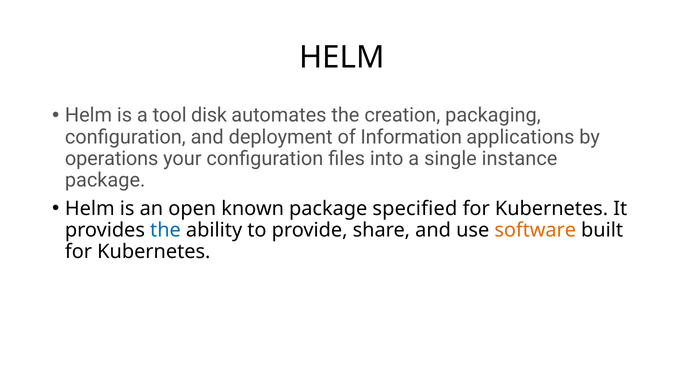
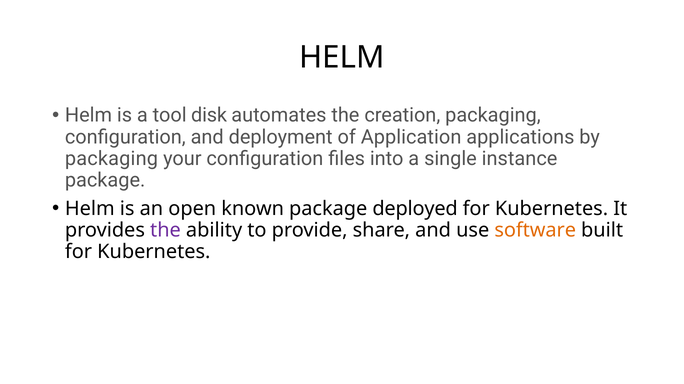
Information: Information -> Application (411, 137)
operations: operations -> packaging (111, 159)
specified: specified -> deployed (415, 209)
the colour: blue -> purple (165, 231)
